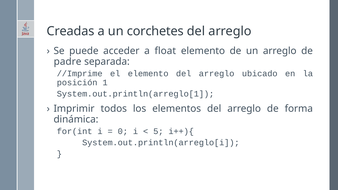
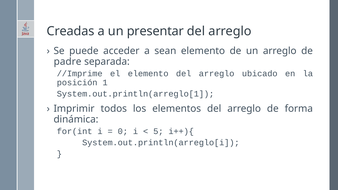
corchetes: corchetes -> presentar (155, 31)
float: float -> sean (165, 51)
